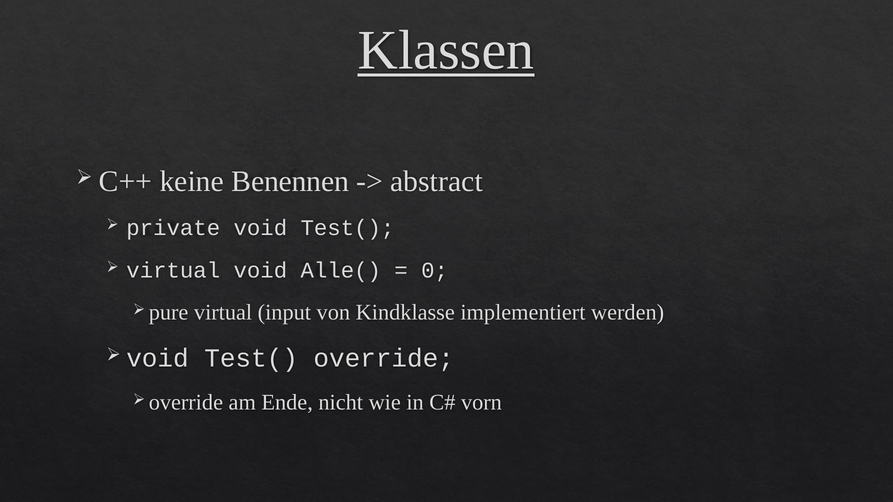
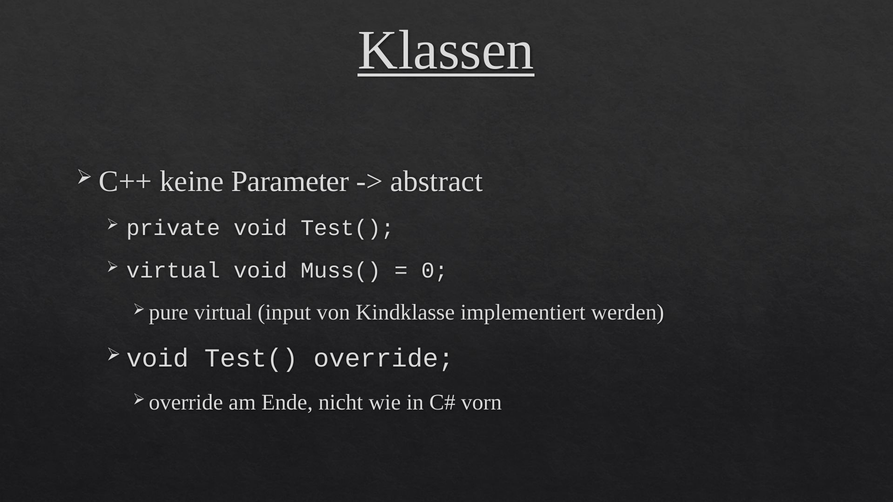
Benennen: Benennen -> Parameter (290, 182)
Alle(: Alle( -> Muss( (341, 270)
